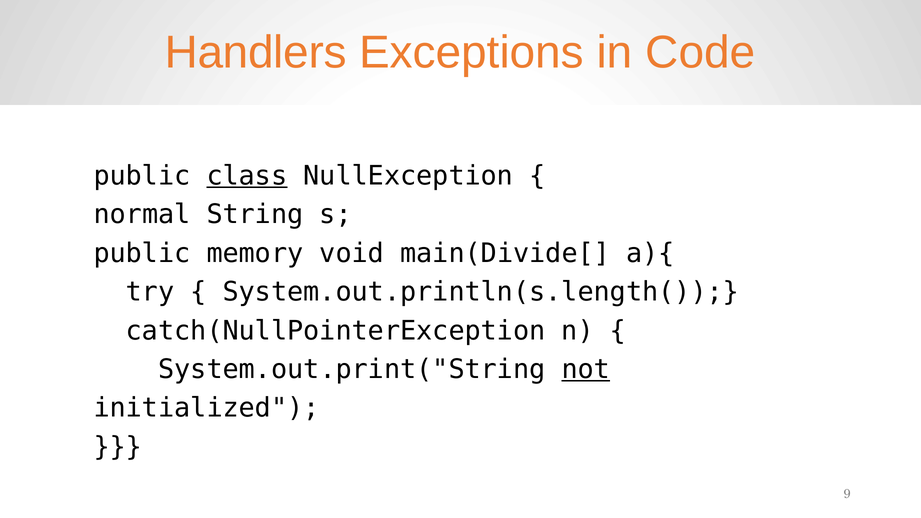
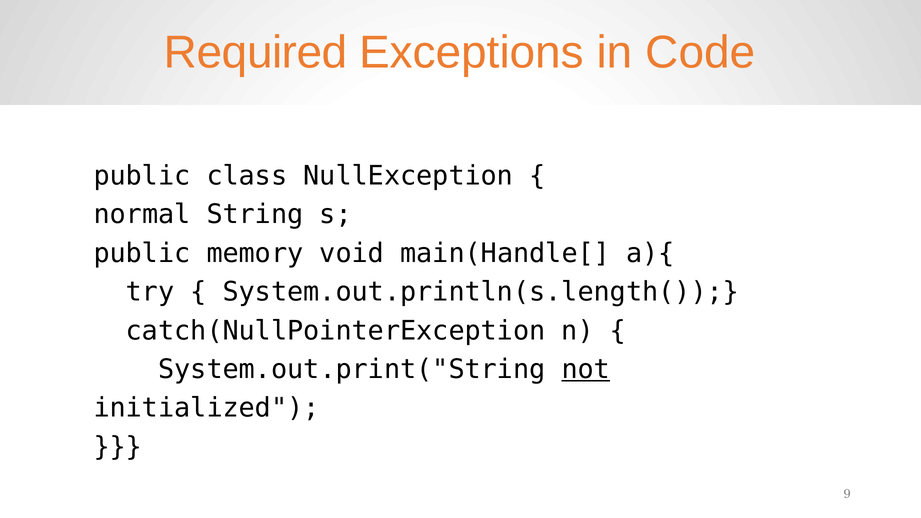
Handlers: Handlers -> Required (256, 53)
class underline: present -> none (247, 176)
main(Divide[: main(Divide[ -> main(Handle[ (505, 253)
